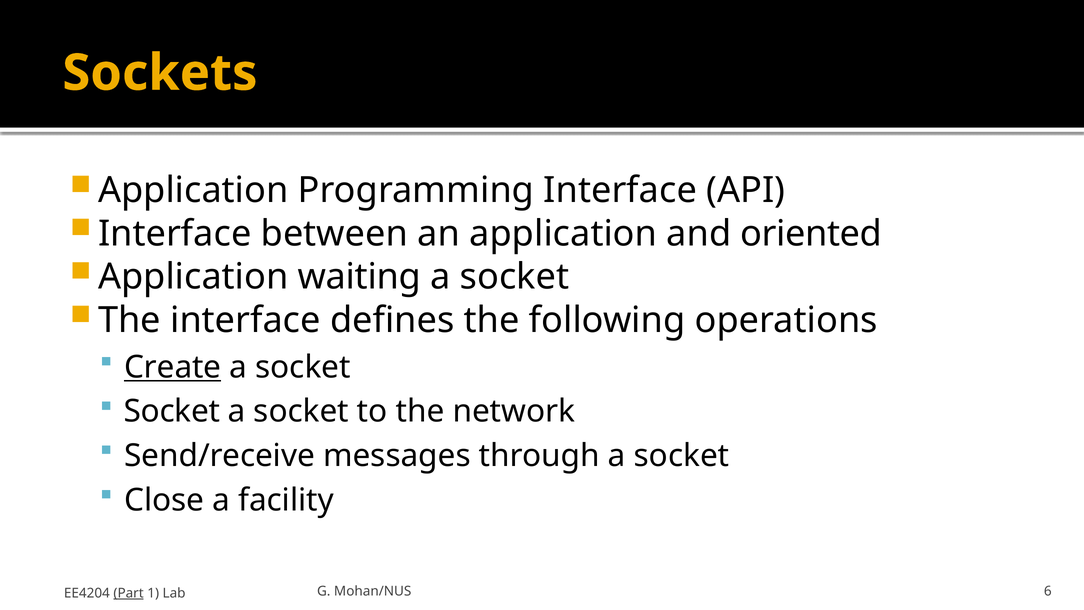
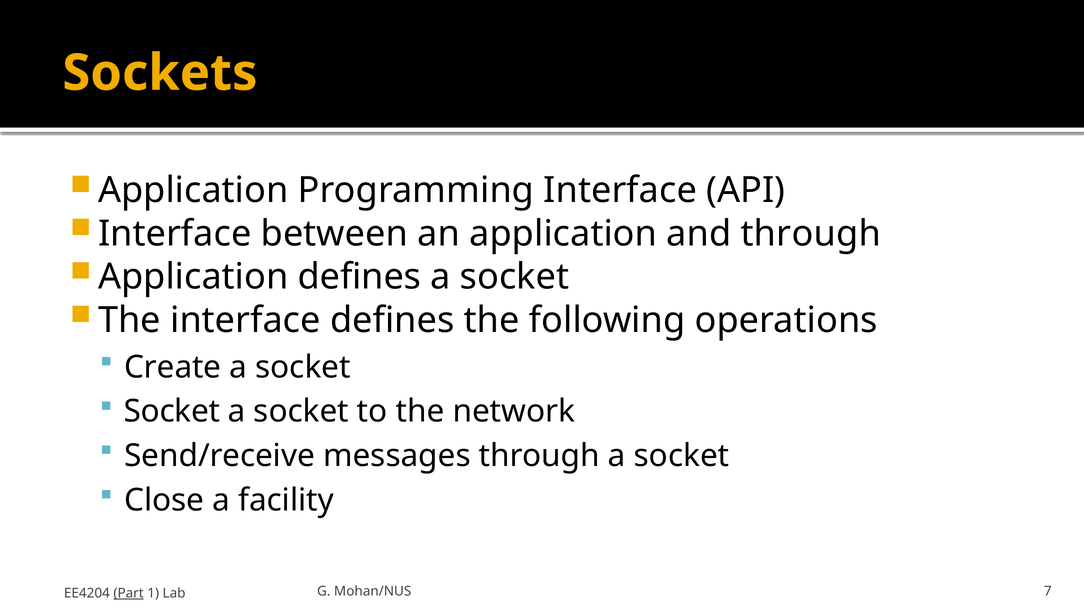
and oriented: oriented -> through (811, 234)
Application waiting: waiting -> defines (359, 277)
Create underline: present -> none (173, 367)
6: 6 -> 7 (1048, 591)
